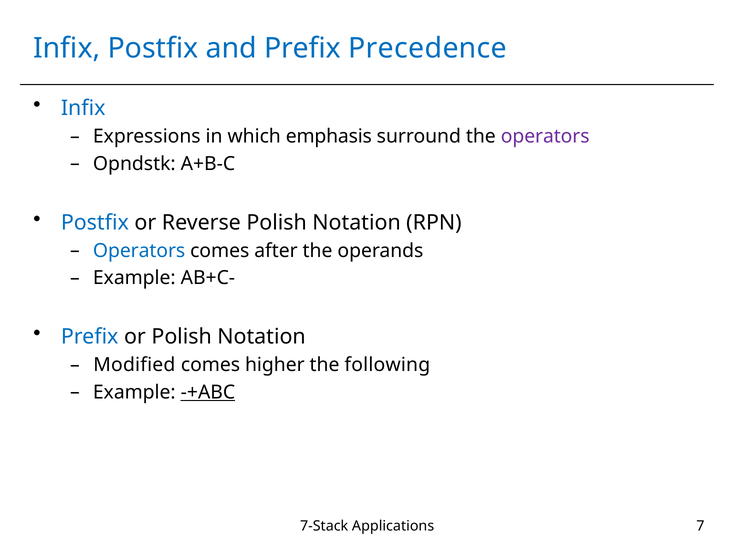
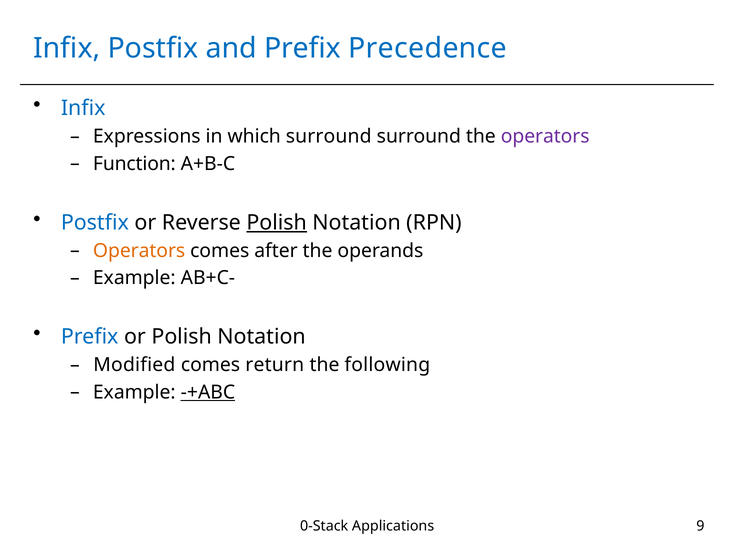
which emphasis: emphasis -> surround (329, 136)
Opndstk: Opndstk -> Function (134, 164)
Polish underline: none -> present (277, 222)
Operators colour: blue -> orange (139, 251)
higher: higher -> return (275, 365)
7-Stack: 7-Stack -> 0-Stack (324, 526)
7: 7 -> 9 (700, 526)
